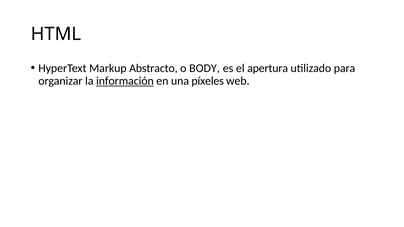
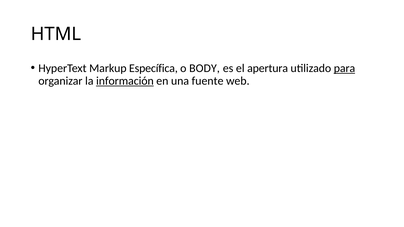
Abstracto: Abstracto -> Específica (153, 68)
para underline: none -> present (345, 68)
píxeles: píxeles -> fuente (208, 81)
